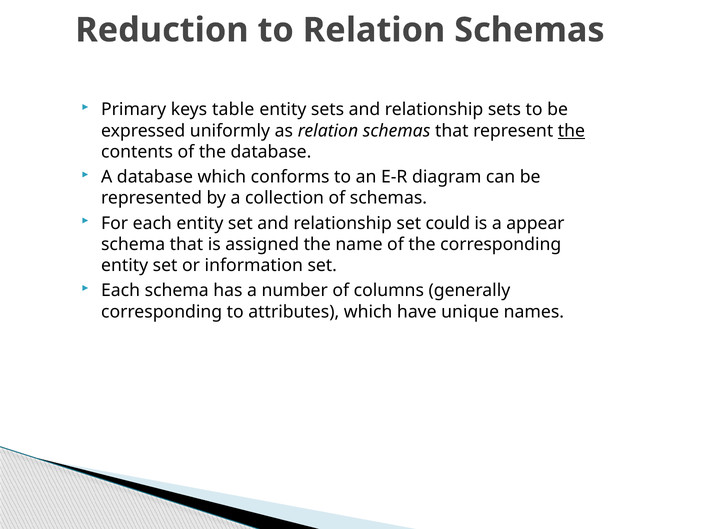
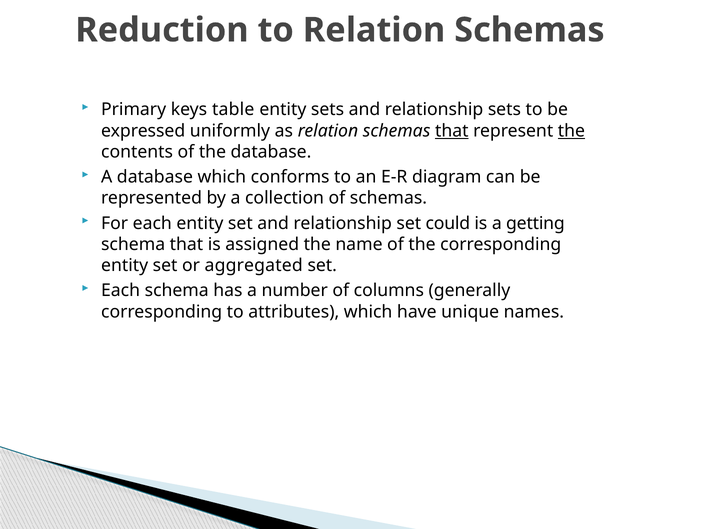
that underline: none -> present (452, 131)
appear: appear -> getting (535, 223)
information: information -> aggregated (254, 265)
